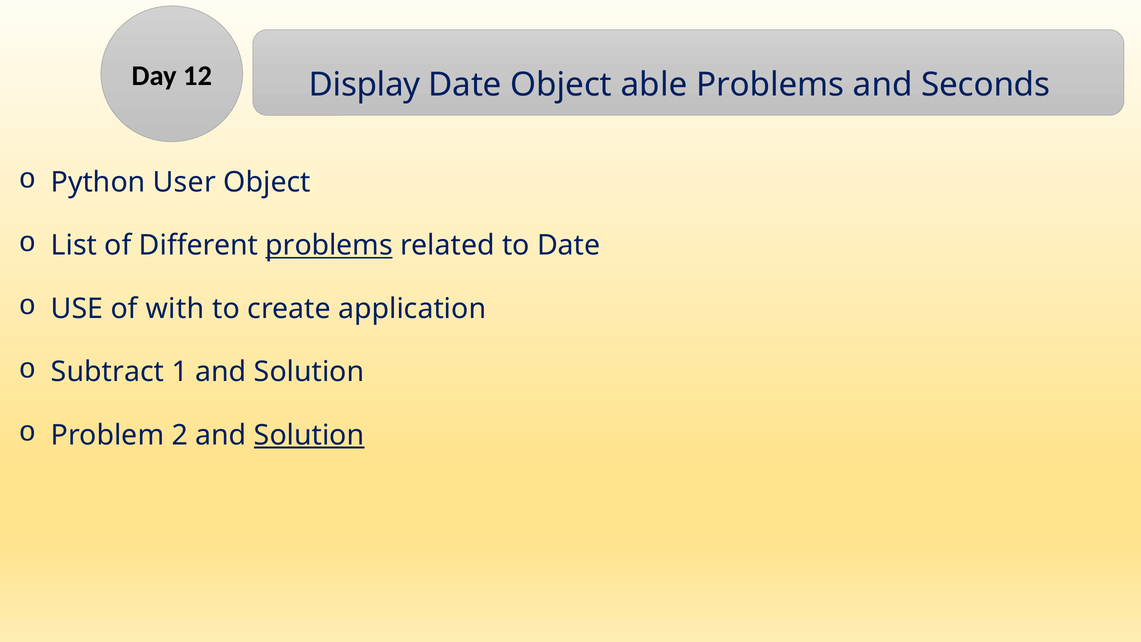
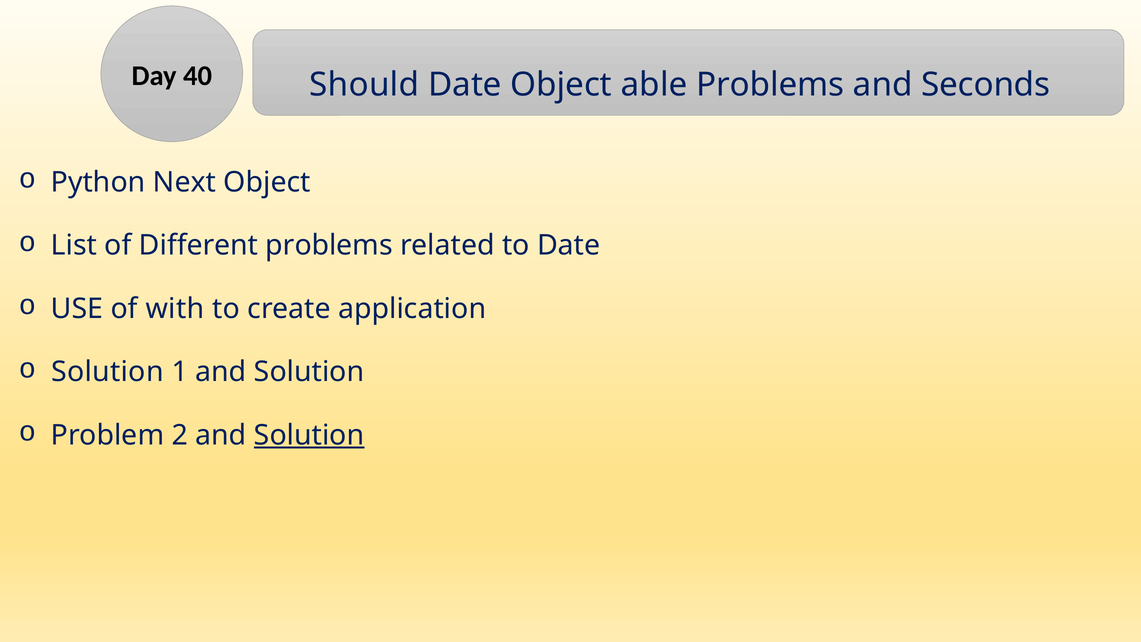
12: 12 -> 40 (198, 76)
Display: Display -> Should (364, 85)
User: User -> Next (184, 182)
problems underline: present -> none (329, 245)
Subtract: Subtract -> Solution (107, 372)
